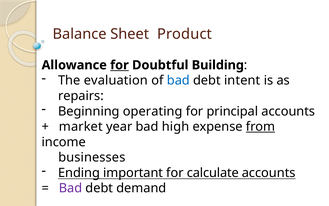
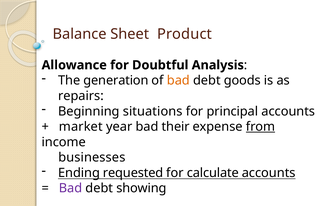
for underline: present -> none (119, 65)
Building: Building -> Analysis (218, 65)
evaluation: evaluation -> generation (116, 80)
bad colour: blue -> orange (178, 80)
intent: intent -> goods (242, 80)
operating: operating -> situations (153, 111)
high: high -> their (176, 126)
important: important -> requested (133, 173)
demand: demand -> showing (141, 188)
